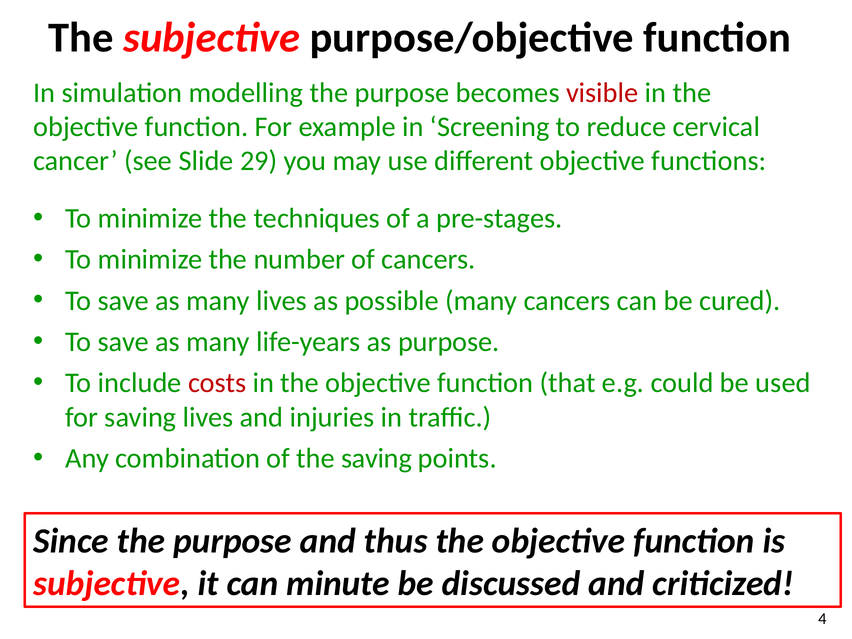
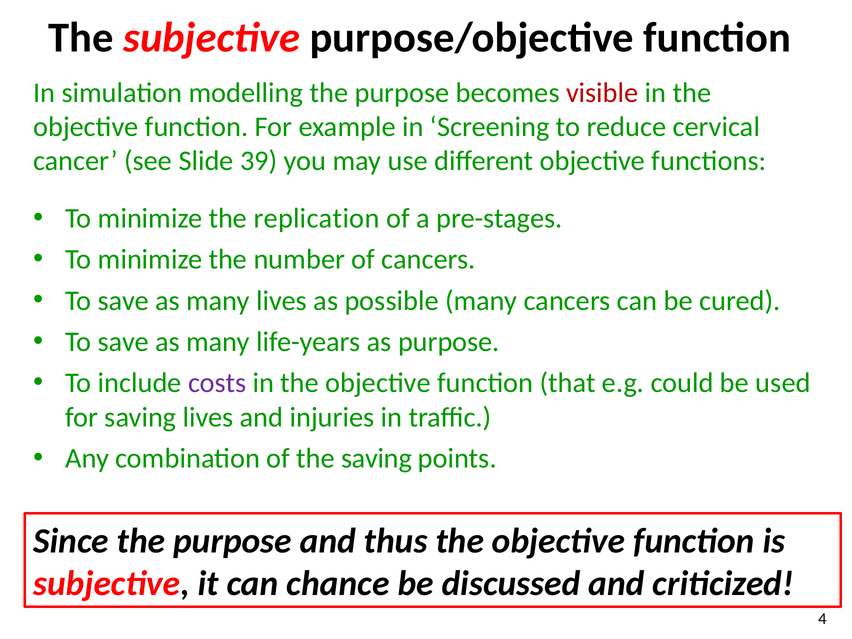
29: 29 -> 39 (259, 161)
techniques: techniques -> replication (317, 218)
costs colour: red -> purple (217, 383)
minute: minute -> chance (338, 584)
